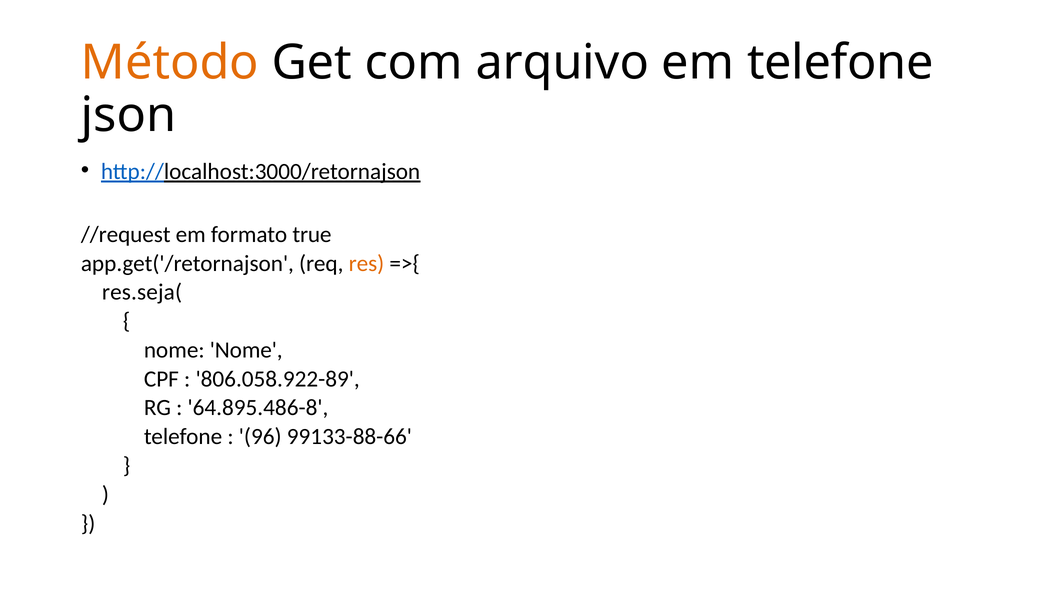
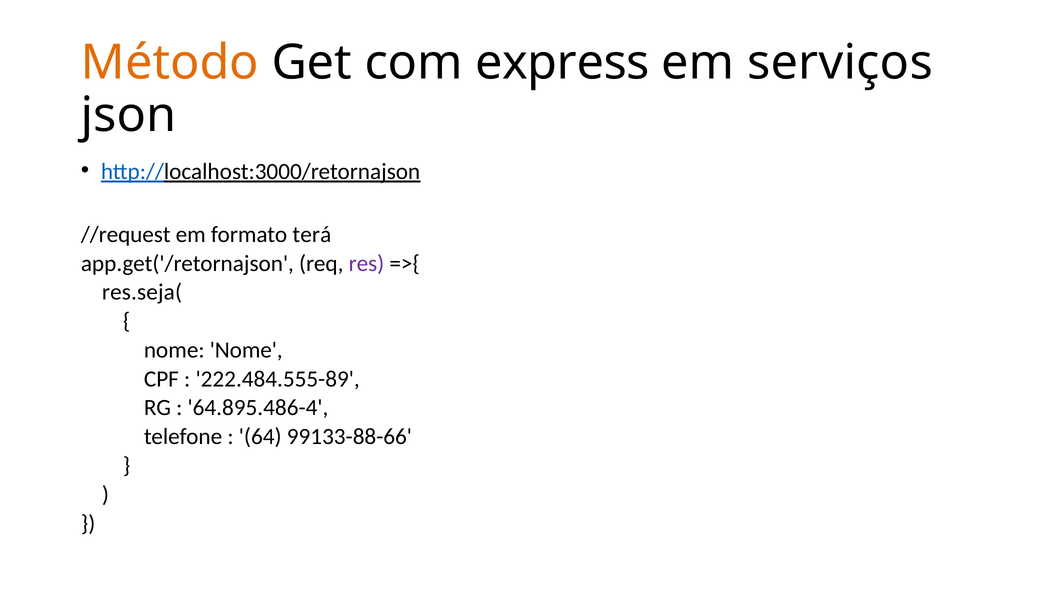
arquivo: arquivo -> express (562, 63)
em telefone: telefone -> serviços (840, 63)
true: true -> terá (312, 235)
res colour: orange -> purple (366, 264)
806.058.922-89: 806.058.922-89 -> 222.484.555-89 (278, 379)
64.895.486-8: 64.895.486-8 -> 64.895.486-4 (258, 408)
96: 96 -> 64 (260, 437)
